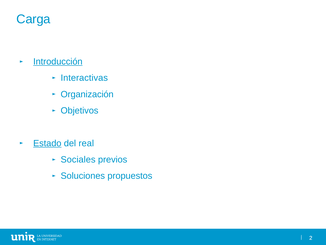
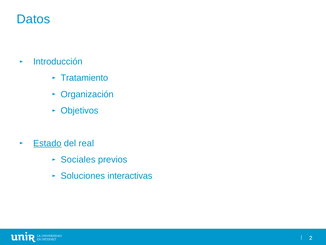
Carga: Carga -> Datos (33, 19)
Introducción underline: present -> none (58, 62)
Interactivas: Interactivas -> Tratamiento (84, 78)
propuestos: propuestos -> interactivas (130, 176)
